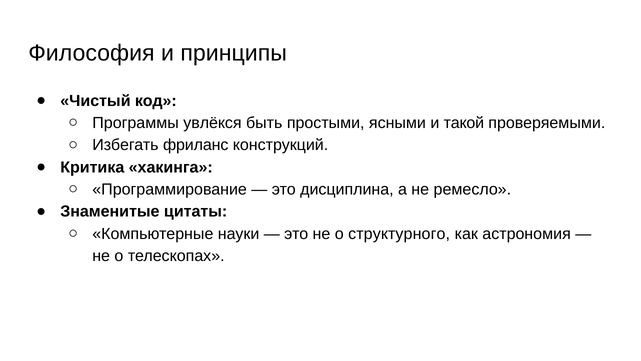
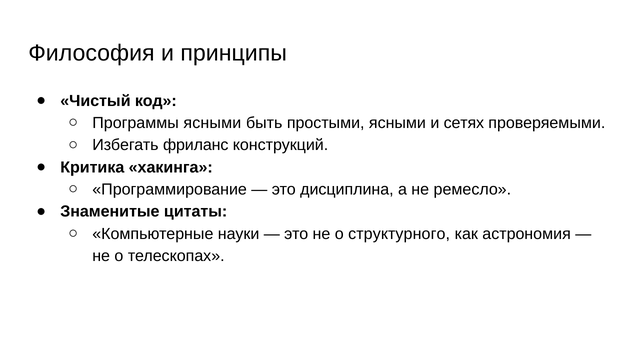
Программы увлёкся: увлёкся -> ясными (212, 123)
такой: такой -> сетях (464, 123)
